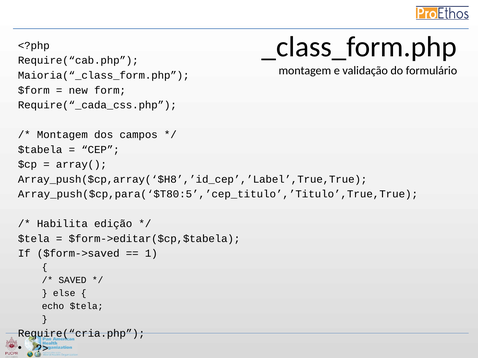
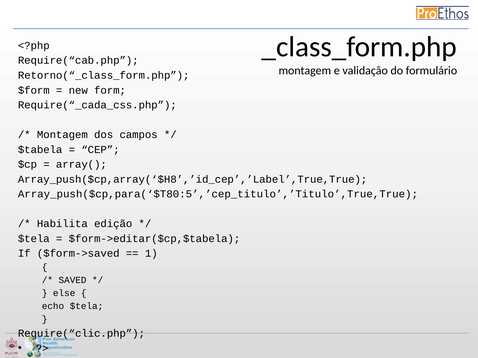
Maioria(“_class_form.php: Maioria(“_class_form.php -> Retorno(“_class_form.php (104, 75)
Require(“cria.php: Require(“cria.php -> Require(“clic.php (81, 334)
